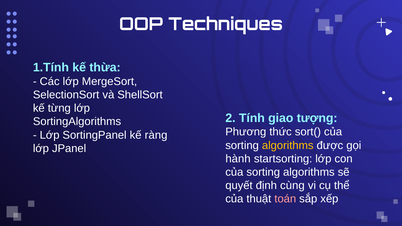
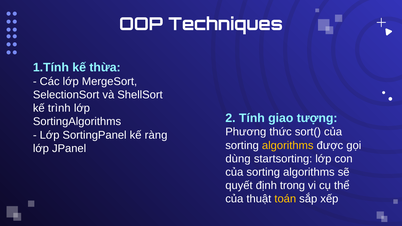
từng: từng -> trình (59, 108)
hành: hành -> dùng (238, 159)
cùng: cùng -> trong (292, 186)
toán colour: pink -> yellow (285, 199)
